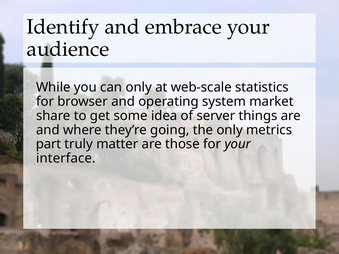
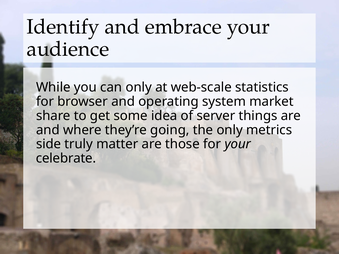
part: part -> side (49, 144)
interface: interface -> celebrate (66, 158)
